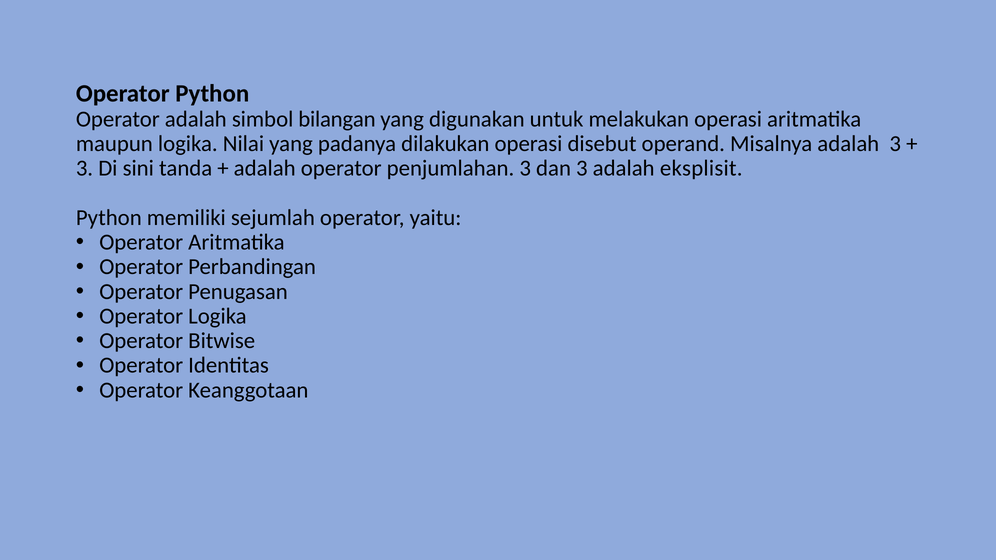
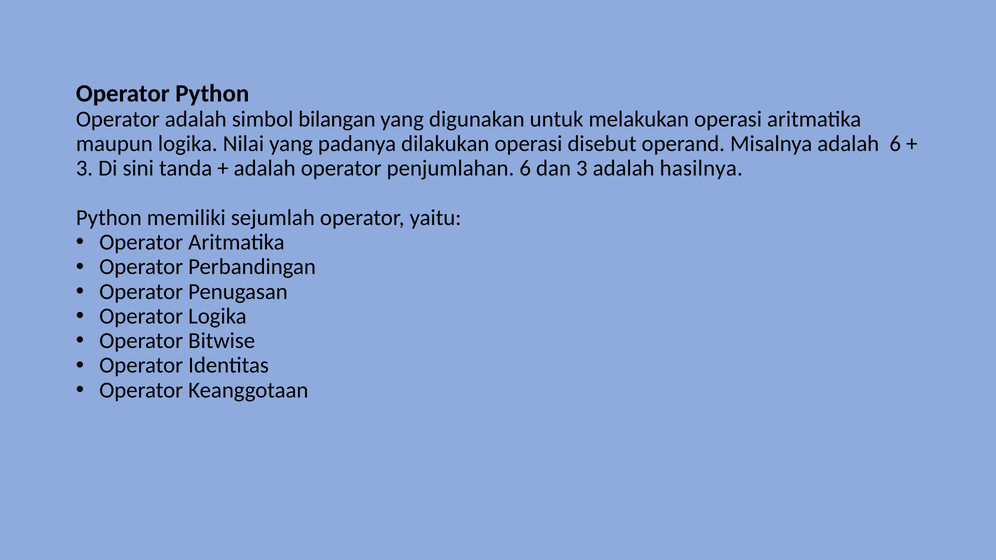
adalah 3: 3 -> 6 (895, 144)
penjumlahan 3: 3 -> 6 (525, 168)
eksplisit: eksplisit -> hasilnya (701, 168)
